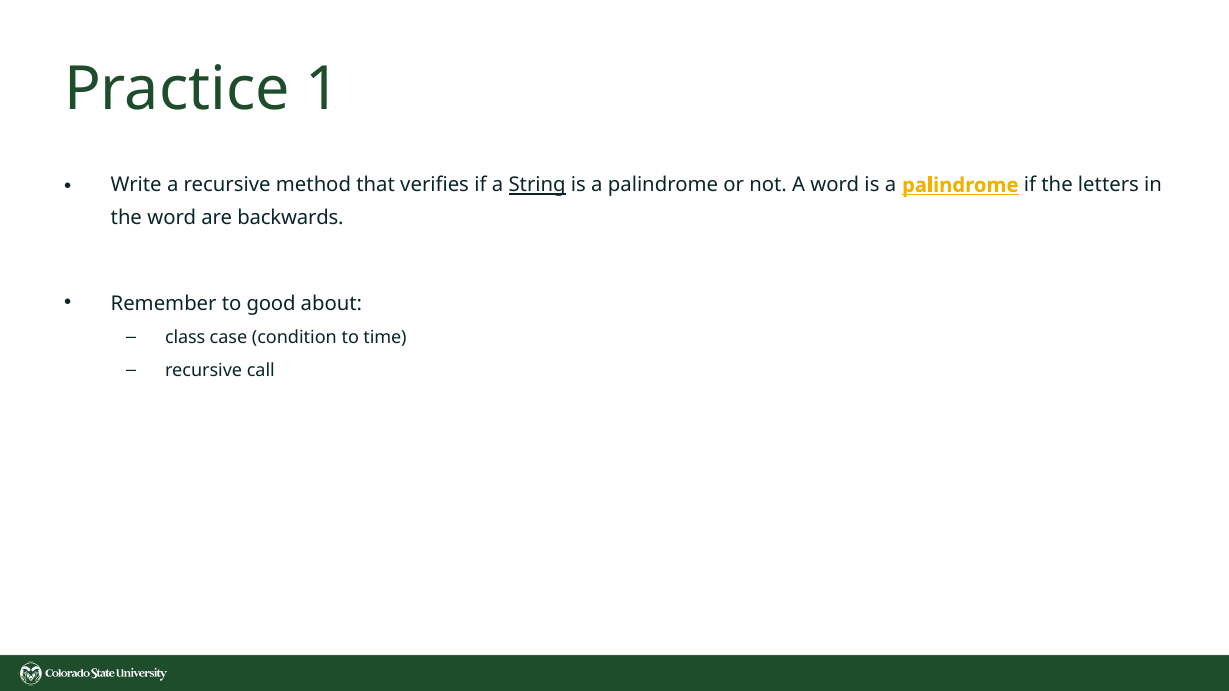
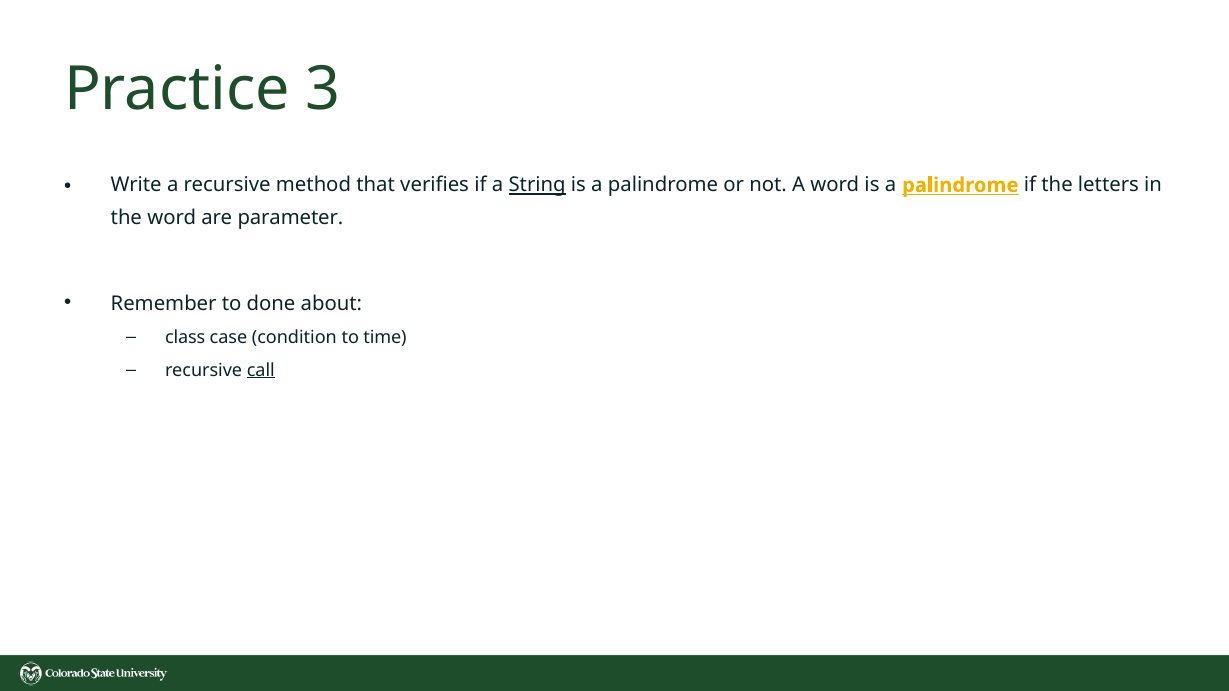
1: 1 -> 3 (323, 90)
backwards: backwards -> parameter (290, 218)
good: good -> done (271, 304)
call underline: none -> present (261, 370)
